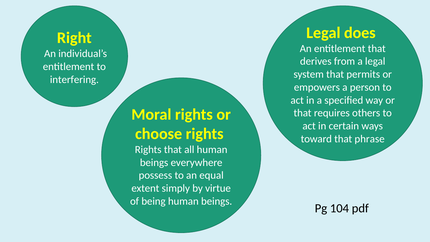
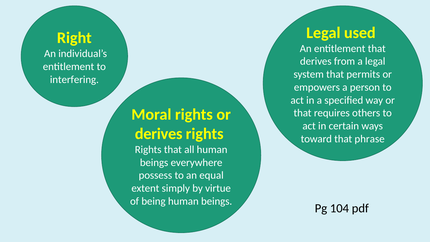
does: does -> used (360, 33)
choose: choose -> derives (159, 134)
